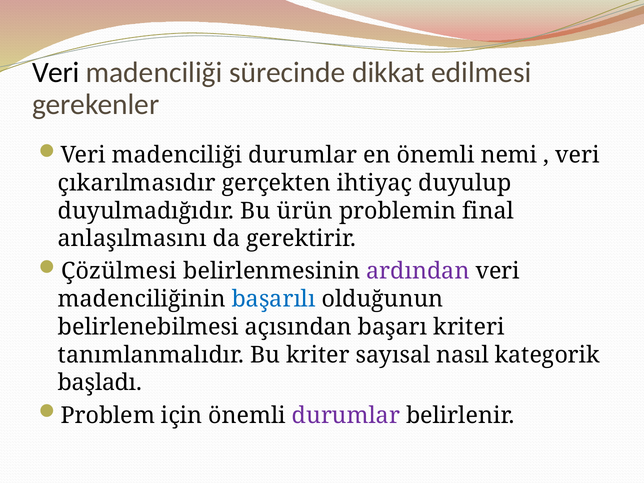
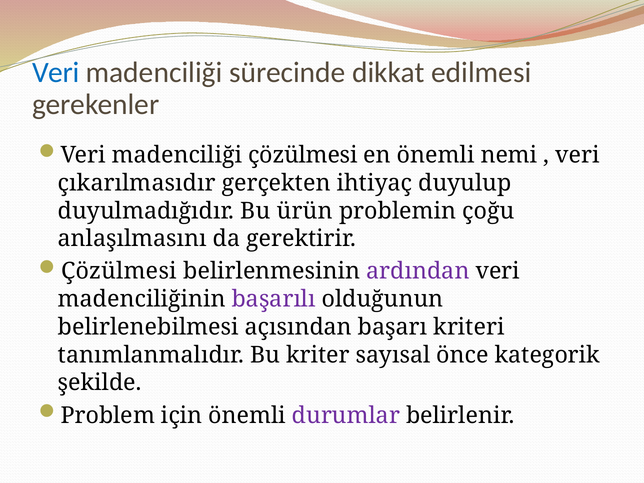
Veri colour: black -> blue (56, 73)
madenciliği durumlar: durumlar -> çözülmesi (303, 155)
final: final -> çoğu (488, 211)
başarılı colour: blue -> purple (274, 299)
nasıl: nasıl -> önce (463, 355)
başladı: başladı -> şekilde (100, 383)
